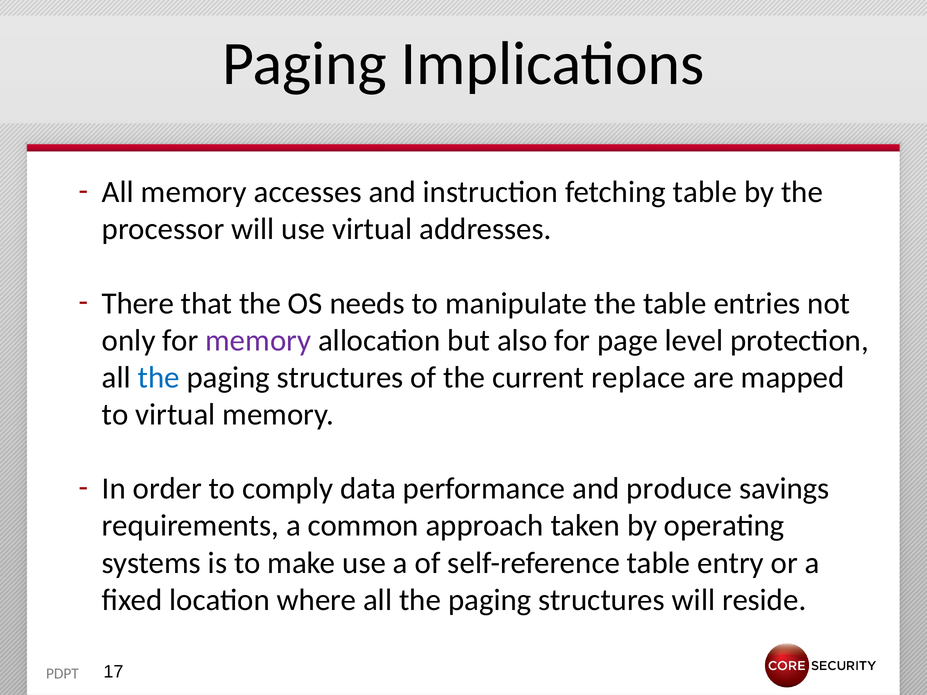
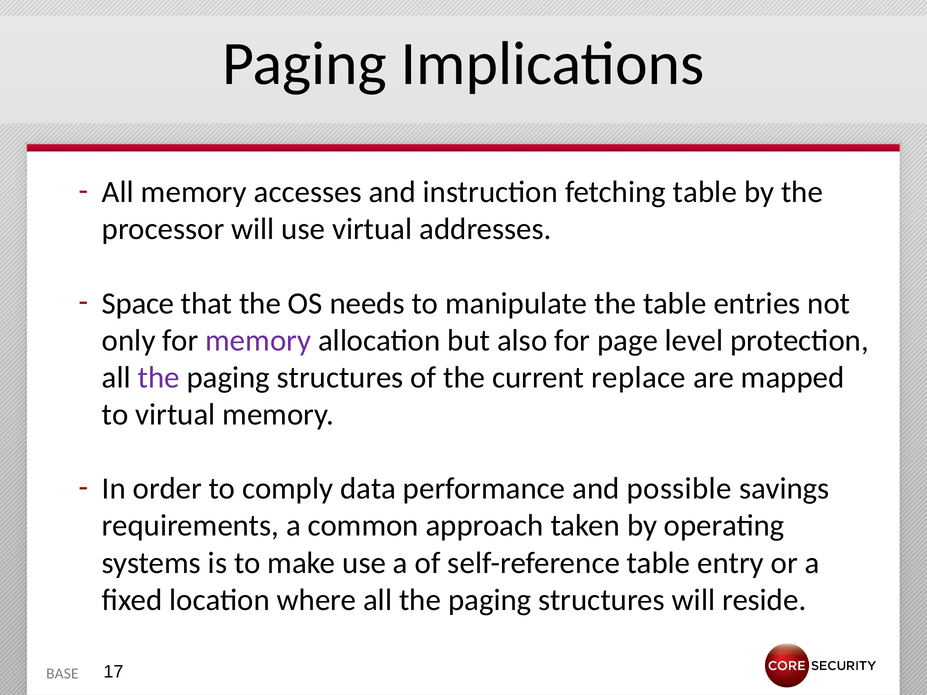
There: There -> Space (138, 303)
the colour: blue -> purple (159, 378)
produce: produce -> possible (679, 489)
PDPT: PDPT -> BASE (62, 674)
